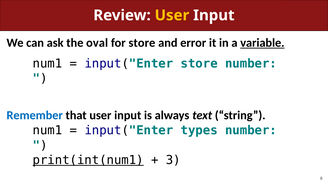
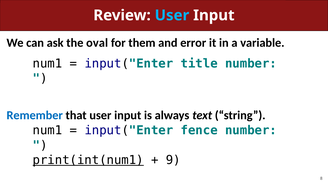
User colour: yellow -> light blue (172, 15)
for store: store -> them (142, 43)
variable underline: present -> none (262, 43)
input("Enter store: store -> title (199, 63)
types: types -> fence (199, 130)
3: 3 -> 9 (173, 160)
